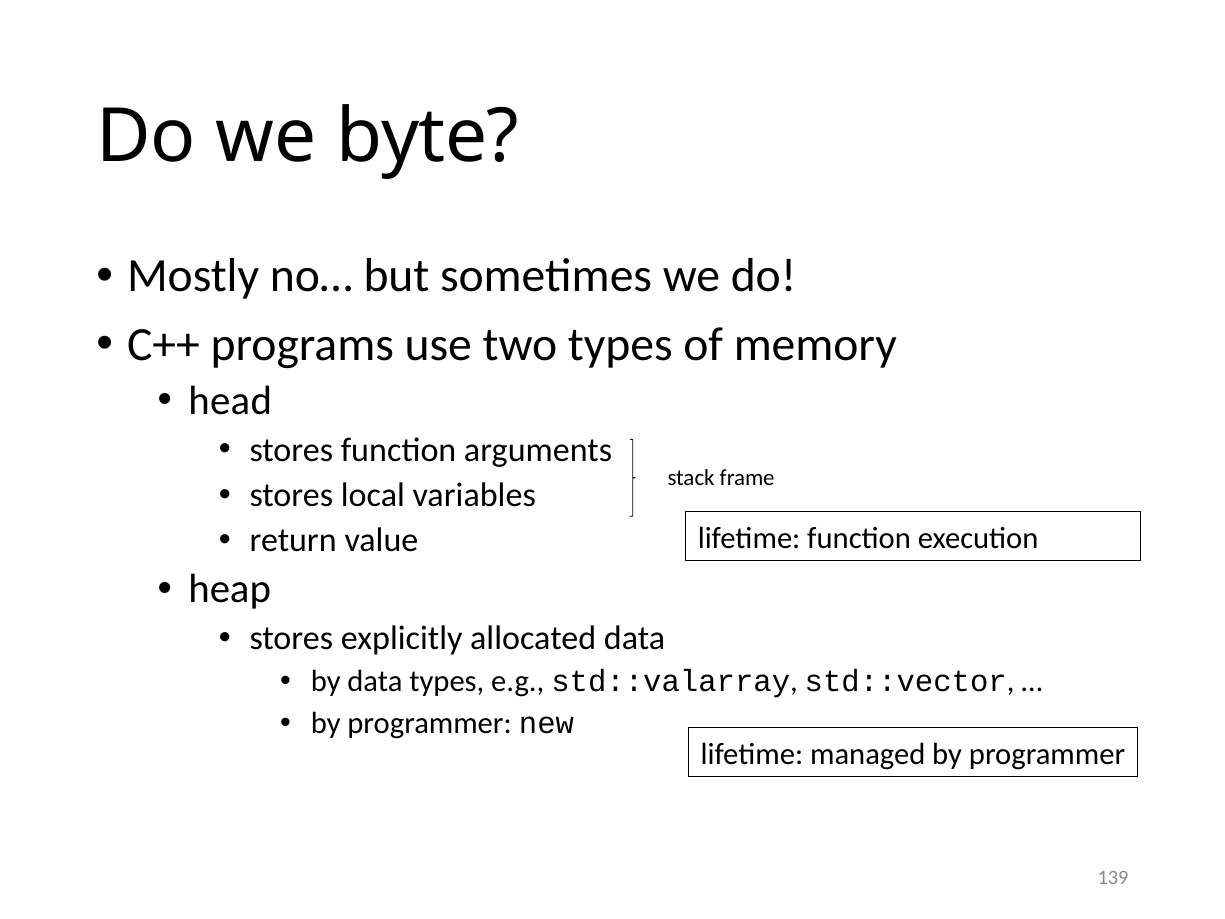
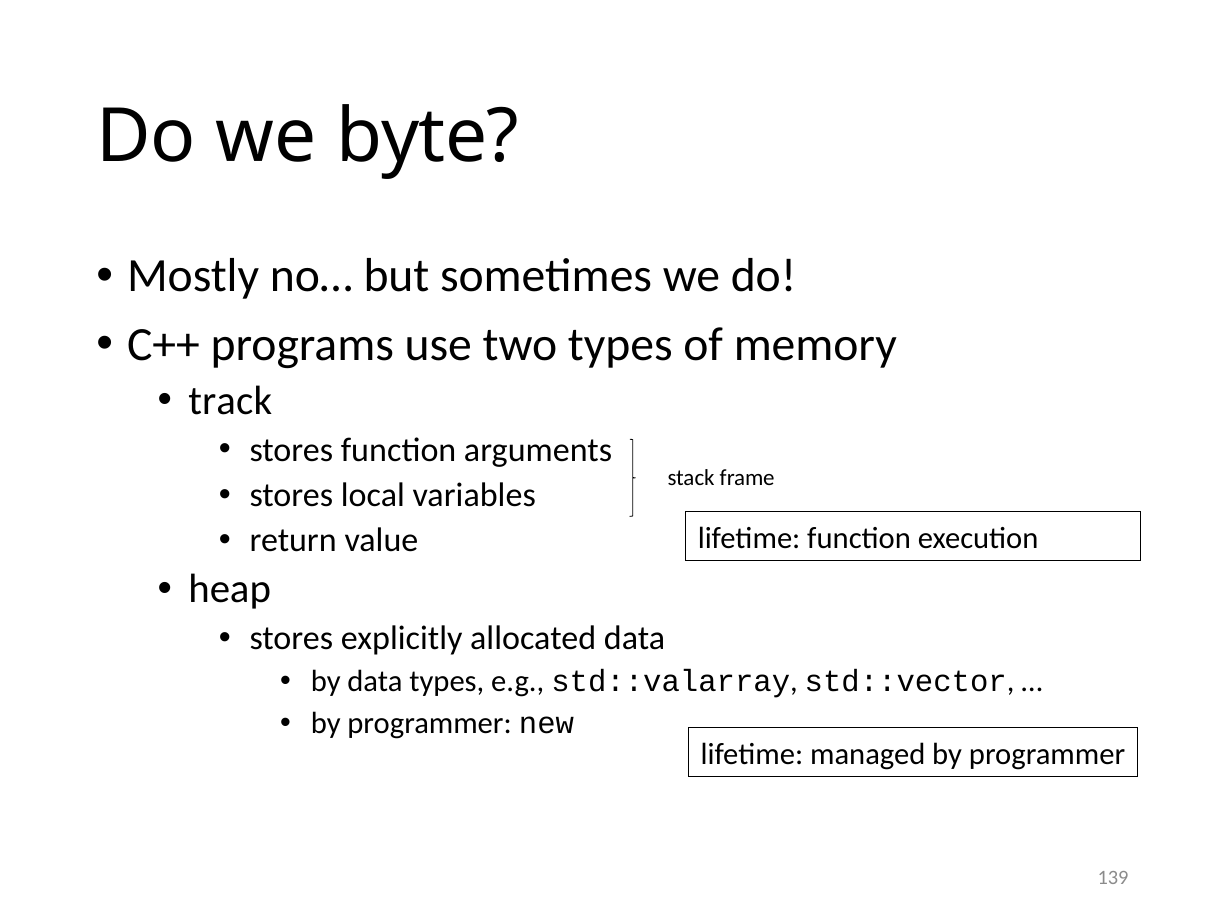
head: head -> track (230, 401)
